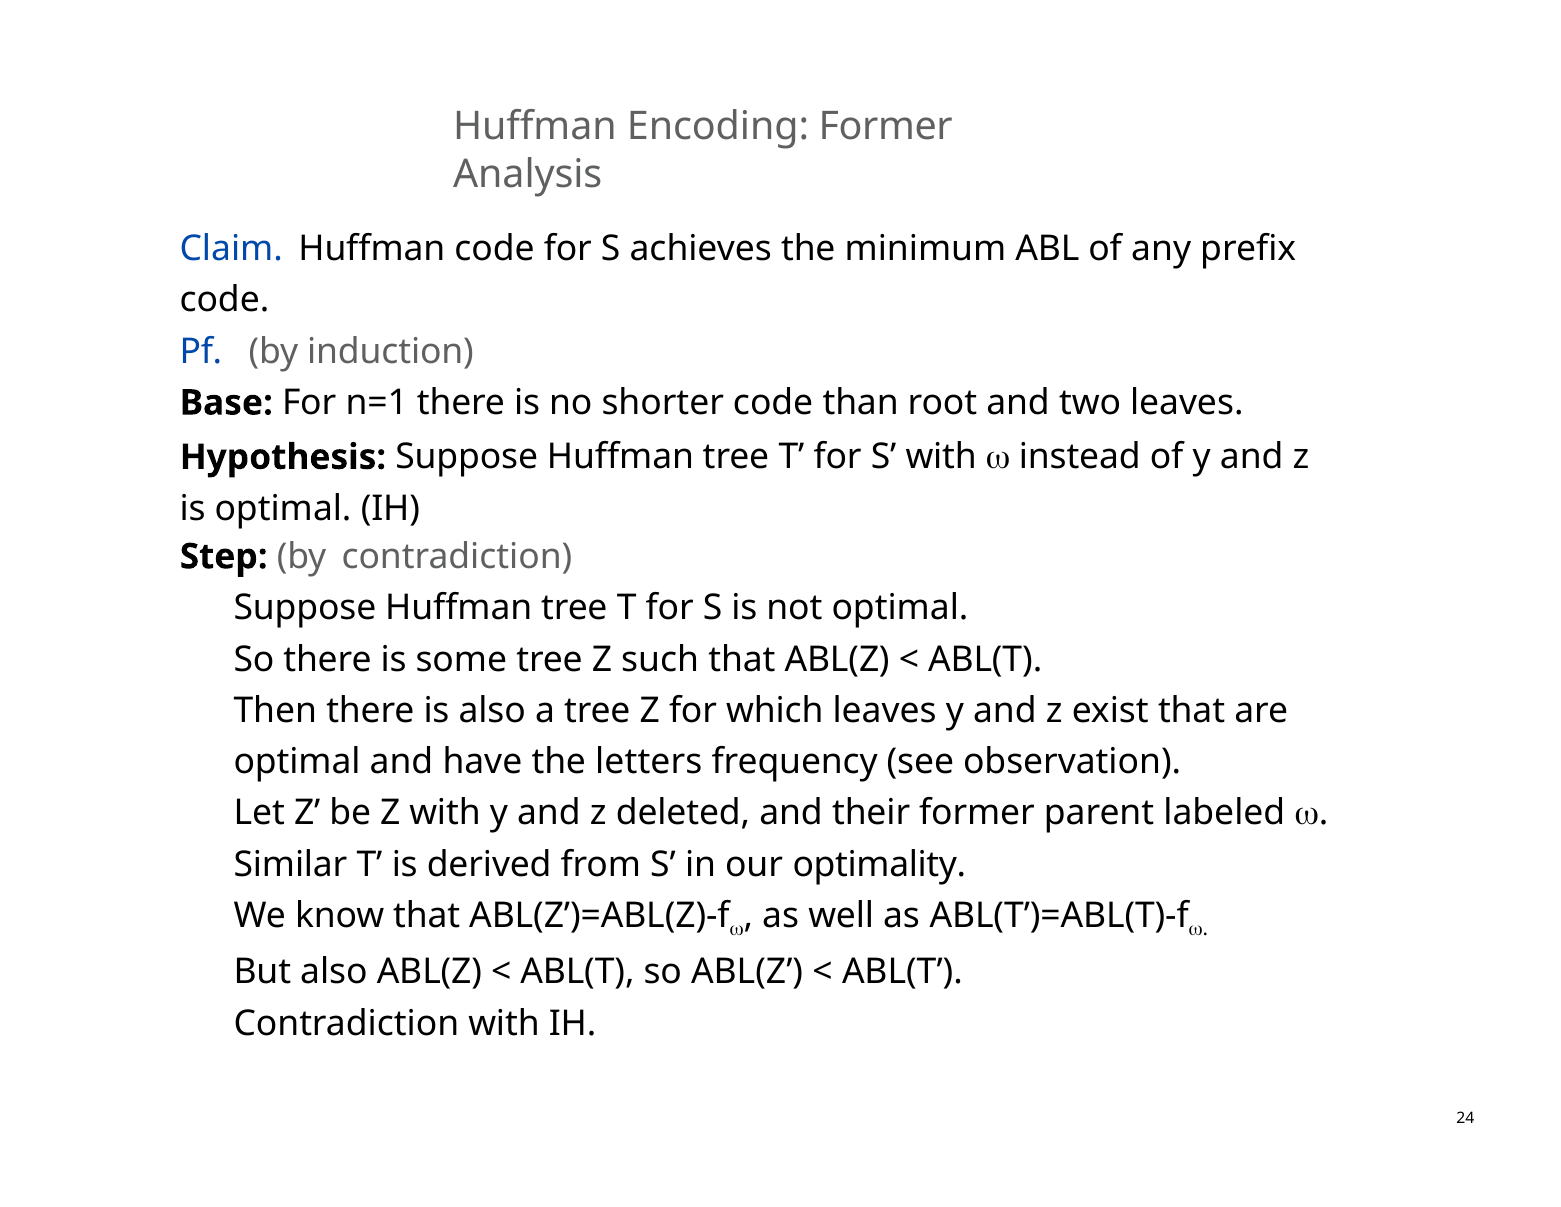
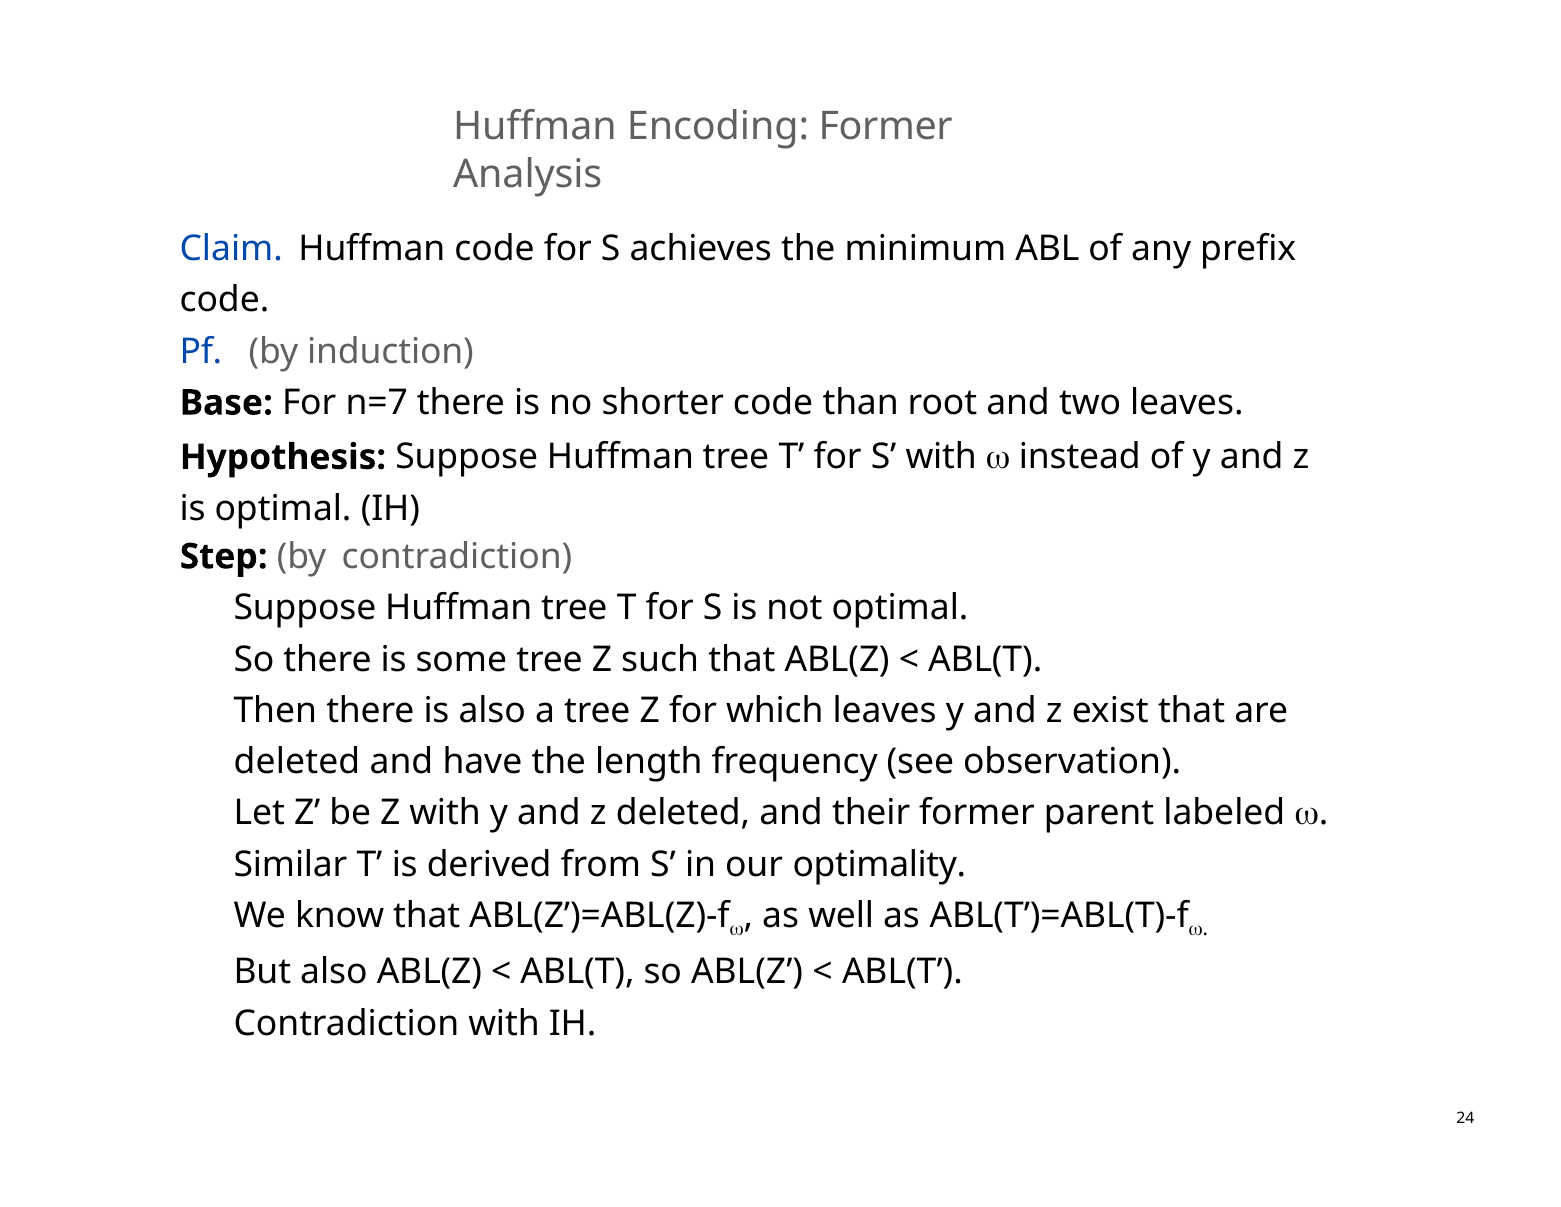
n=1: n=1 -> n=7 (377, 403)
optimal: optimal -> deleted (297, 761)
letters: letters -> length (649, 761)
